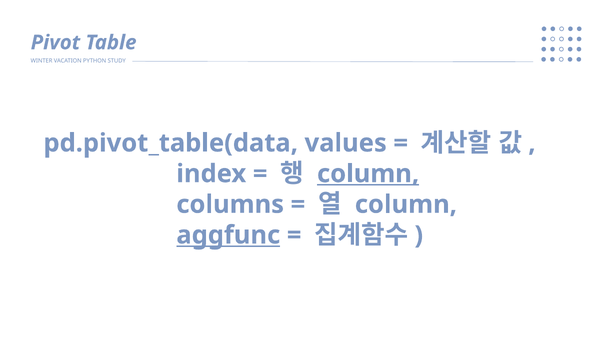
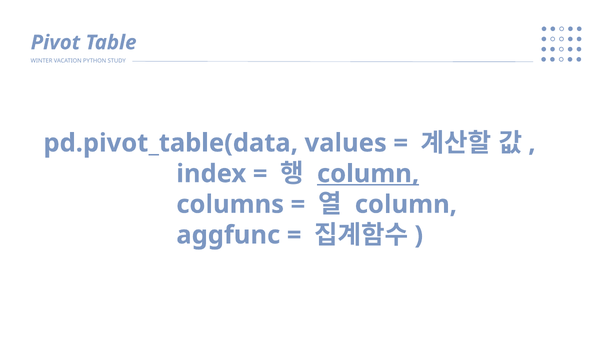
aggfunc underline: present -> none (228, 235)
